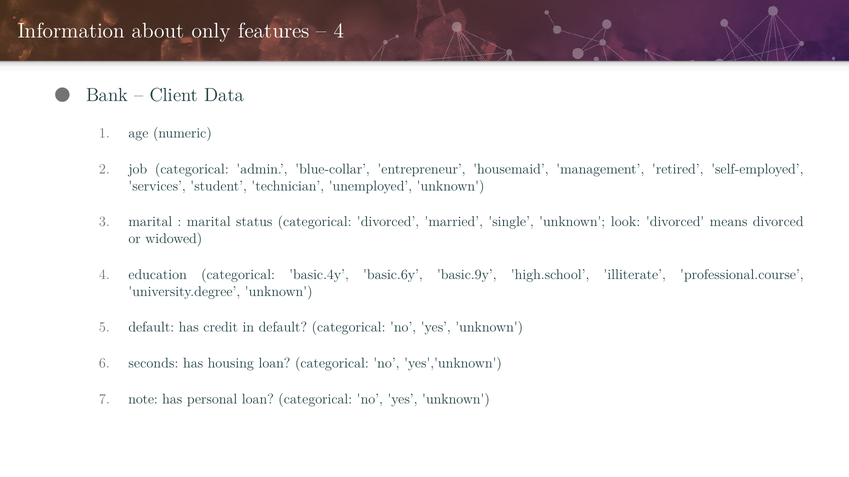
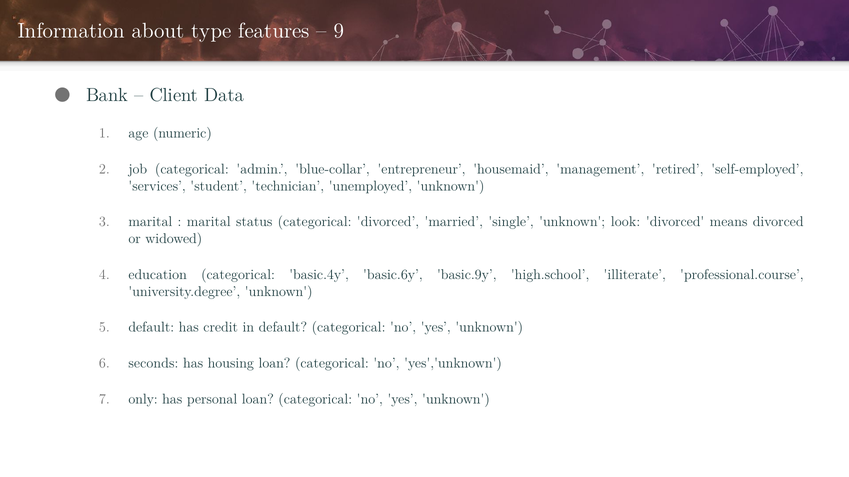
only: only -> type (211, 31)
4: 4 -> 9 (339, 31)
note: note -> only (143, 399)
